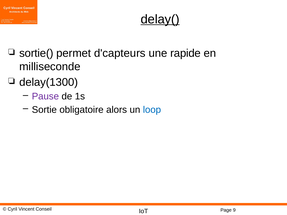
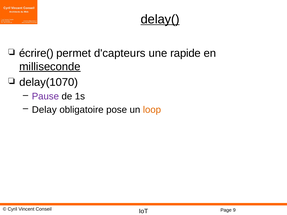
sortie(: sortie( -> écrire( (36, 53)
milliseconde underline: none -> present (50, 67)
delay(1300: delay(1300 -> delay(1070 (49, 82)
Sortie: Sortie -> Delay (44, 110)
alors: alors -> pose (117, 110)
loop colour: blue -> orange (152, 110)
